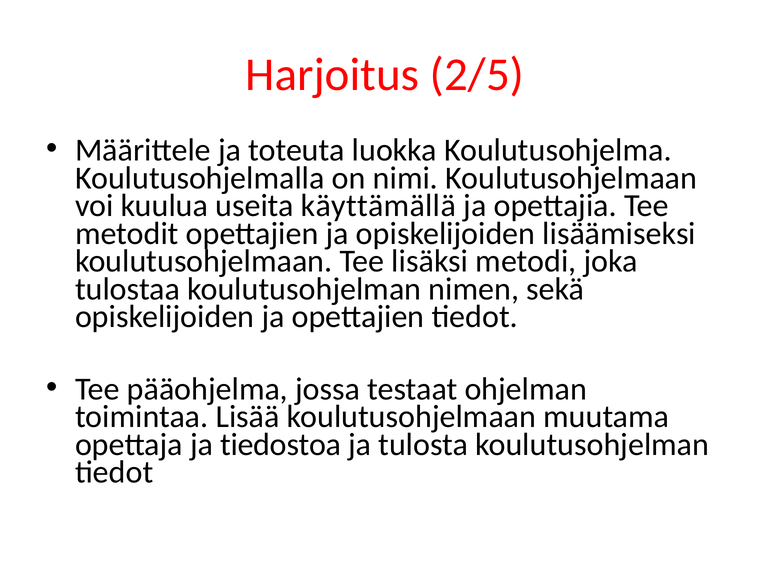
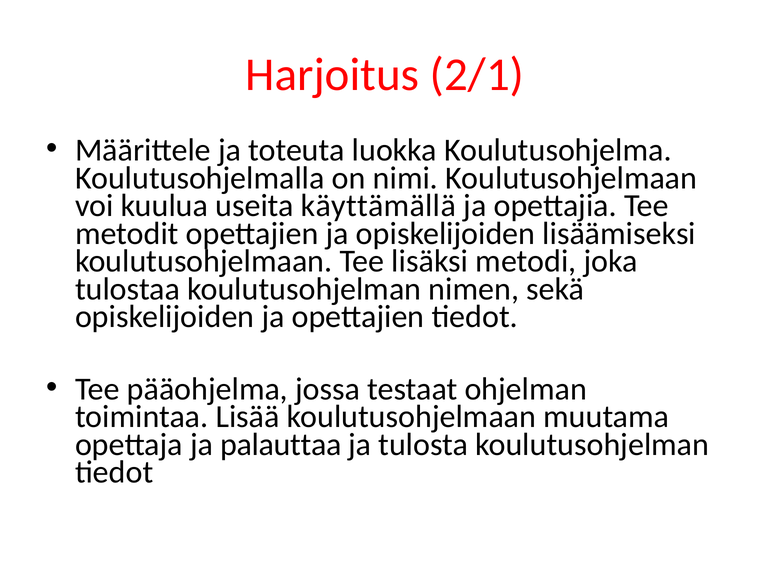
2/5: 2/5 -> 2/1 (477, 75)
tiedostoa: tiedostoa -> palauttaa (281, 444)
